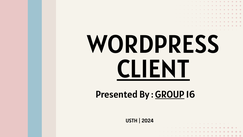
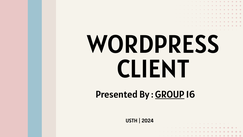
CLIENT underline: present -> none (153, 69)
